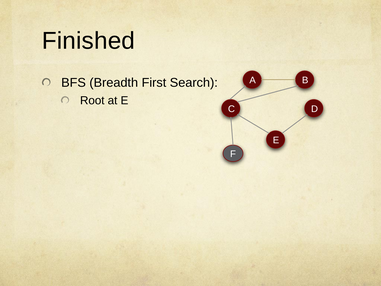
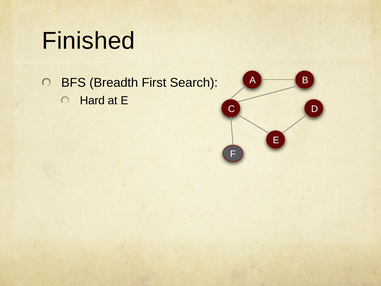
Root: Root -> Hard (92, 100)
